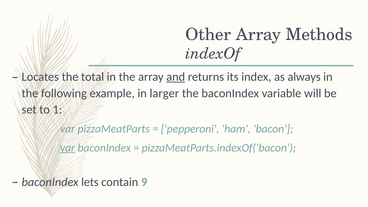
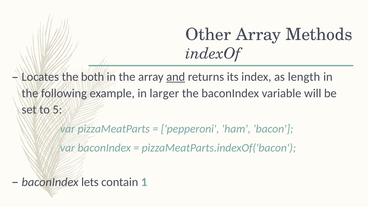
total: total -> both (93, 77)
always: always -> length (304, 77)
1: 1 -> 5 (57, 110)
var underline: present -> none (68, 148)
9: 9 -> 1 (144, 182)
